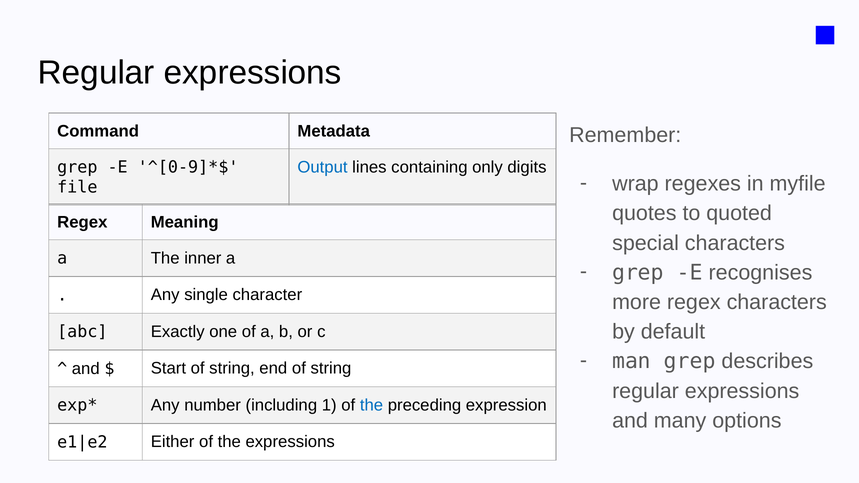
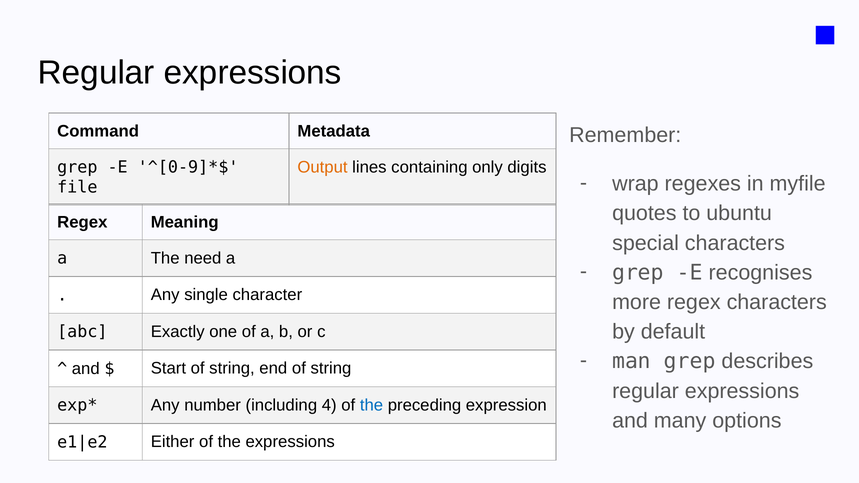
Output colour: blue -> orange (323, 167)
quoted: quoted -> ubuntu (739, 213)
inner: inner -> need (203, 258)
1: 1 -> 4 (329, 405)
